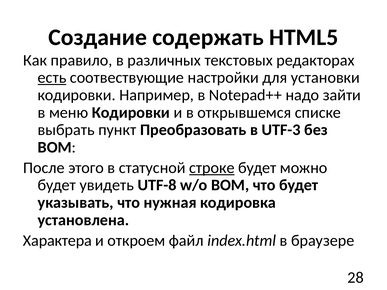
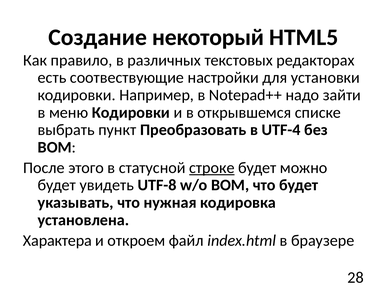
содержать: содержать -> некоторый (208, 37)
есть underline: present -> none (52, 78)
UTF-3: UTF-3 -> UTF-4 (281, 130)
